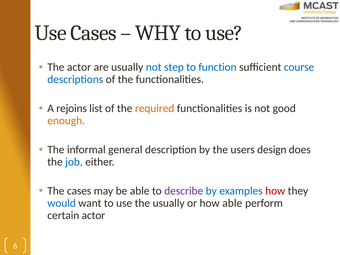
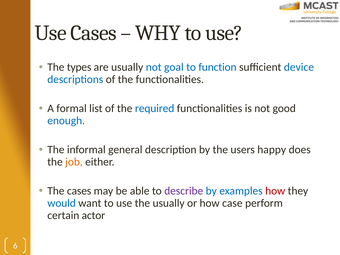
The actor: actor -> types (79, 67)
step: step -> goal (174, 67)
course: course -> device (299, 67)
rejoins: rejoins -> formal (72, 108)
required colour: orange -> blue (155, 108)
enough colour: orange -> blue (66, 121)
design: design -> happy (272, 150)
job colour: blue -> orange (74, 162)
how able: able -> case (232, 203)
